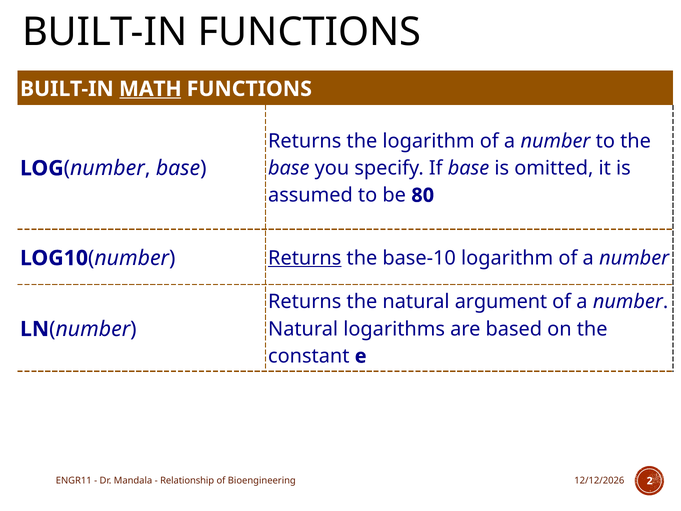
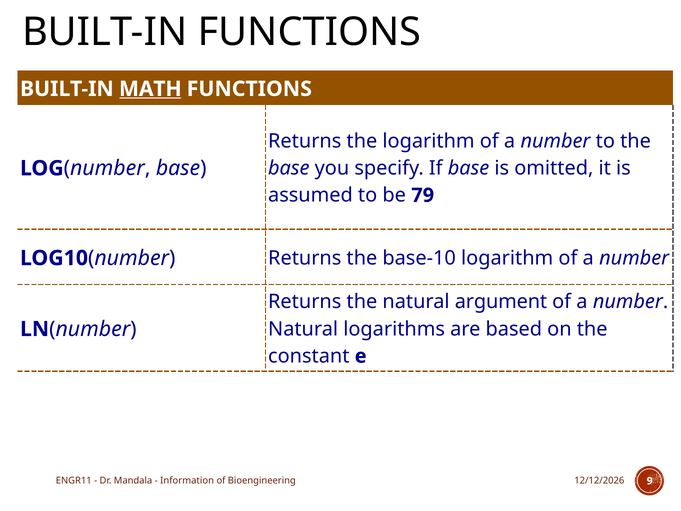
80: 80 -> 79 (423, 195)
Returns underline: present -> none (305, 258)
Relationship: Relationship -> Information (187, 481)
2: 2 -> 9 (650, 481)
